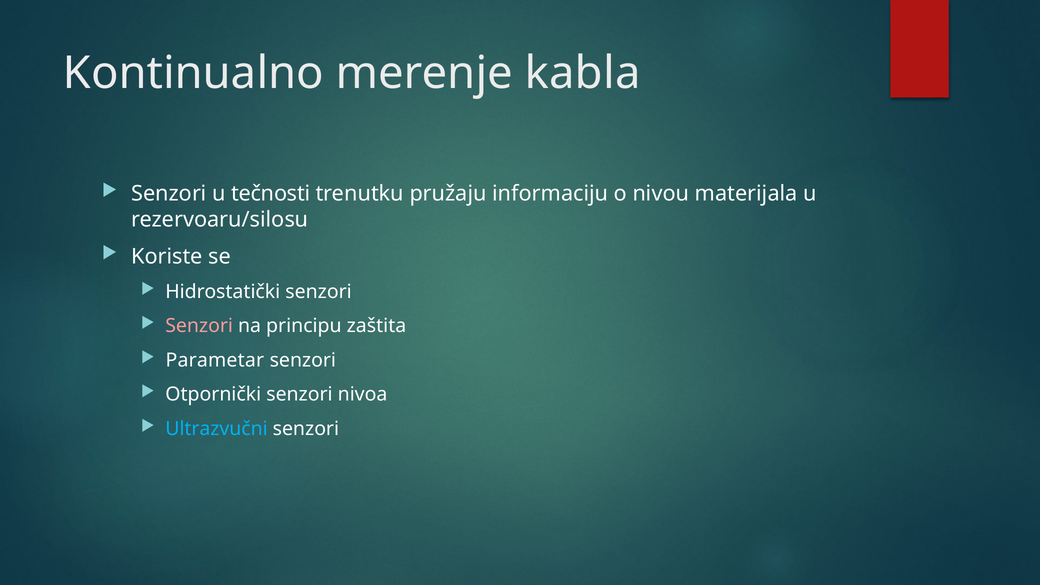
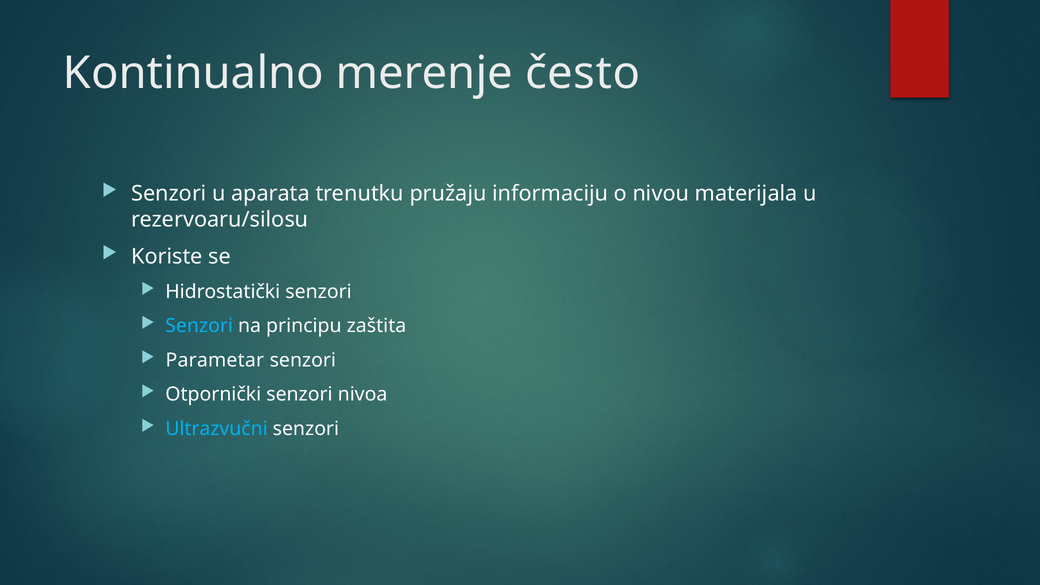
kabla: kabla -> često (583, 73)
tečnosti: tečnosti -> aparata (271, 194)
Senzori colour: pink -> light blue (199, 326)
